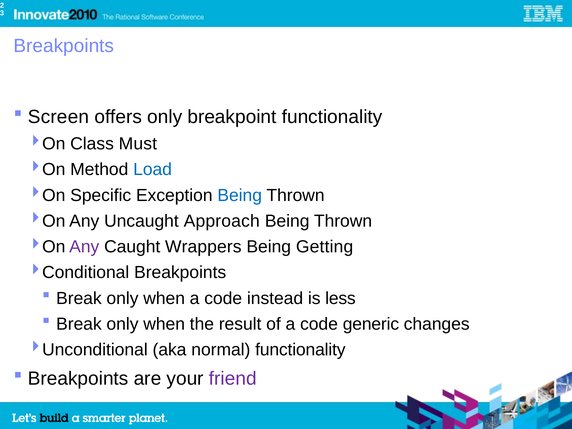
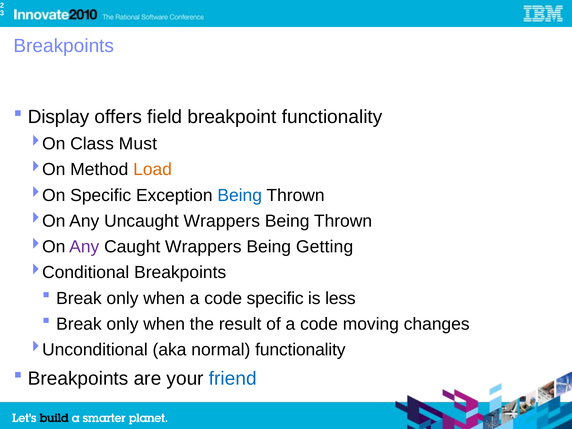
Screen: Screen -> Display (59, 117)
offers only: only -> field (165, 117)
Load colour: blue -> orange (153, 170)
Uncaught Approach: Approach -> Wrappers (222, 221)
code instead: instead -> specific (275, 298)
generic: generic -> moving (371, 324)
friend colour: purple -> blue (233, 379)
